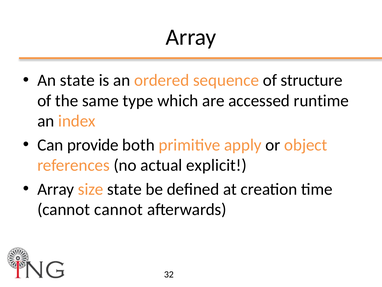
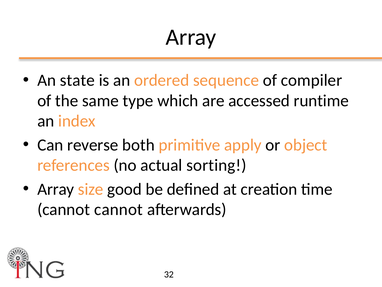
structure: structure -> compiler (312, 80)
provide: provide -> reverse (93, 145)
explicit: explicit -> sorting (216, 165)
size state: state -> good (124, 189)
